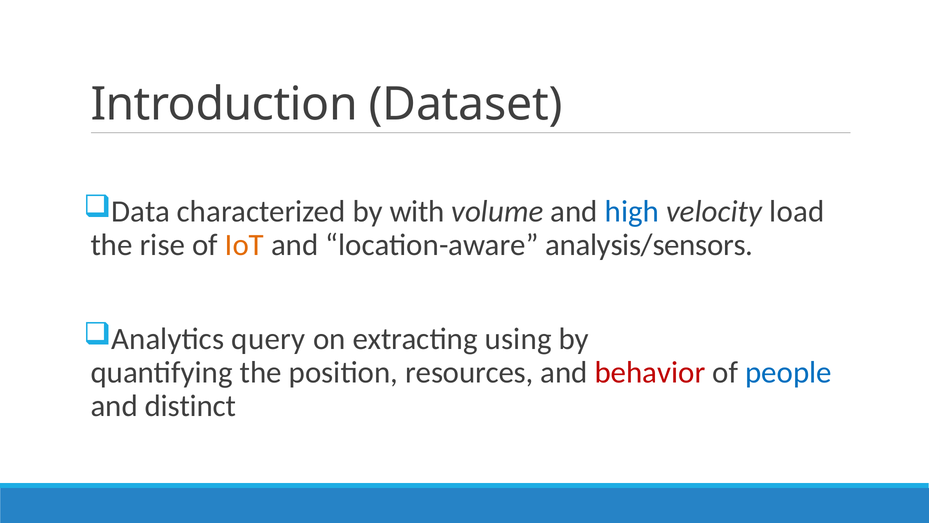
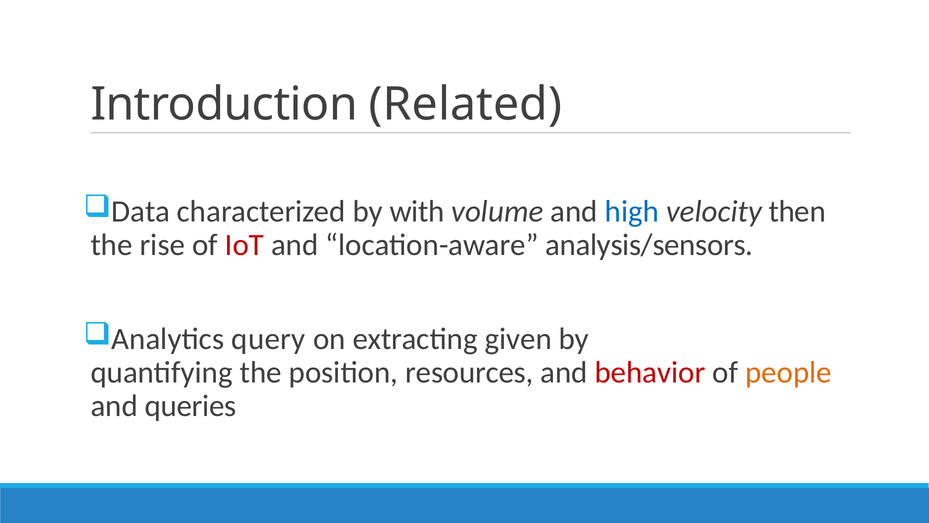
Dataset: Dataset -> Related (465, 104)
load: load -> then (797, 211)
IoT colour: orange -> red (244, 245)
using: using -> given (518, 339)
people colour: blue -> orange (788, 372)
distinct: distinct -> queries (191, 406)
